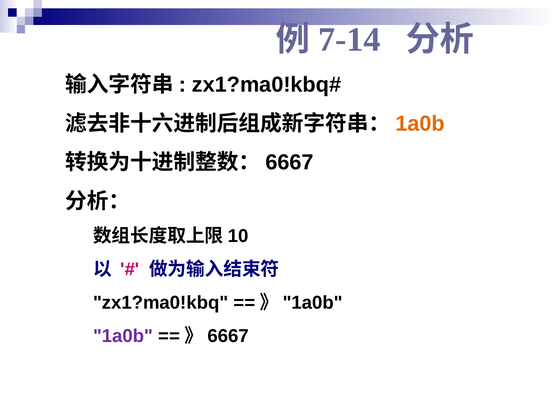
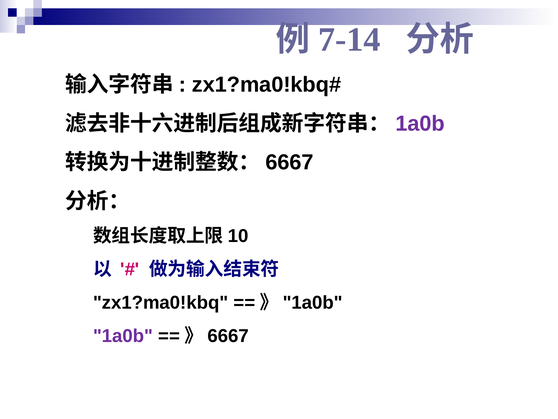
1a0b colour: orange -> purple (420, 123)
